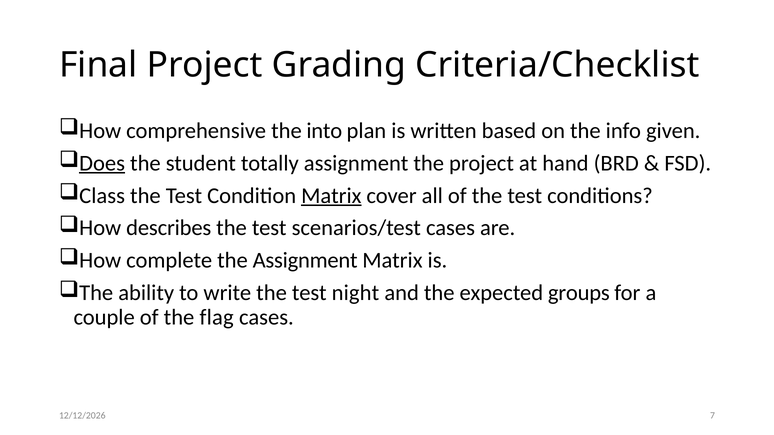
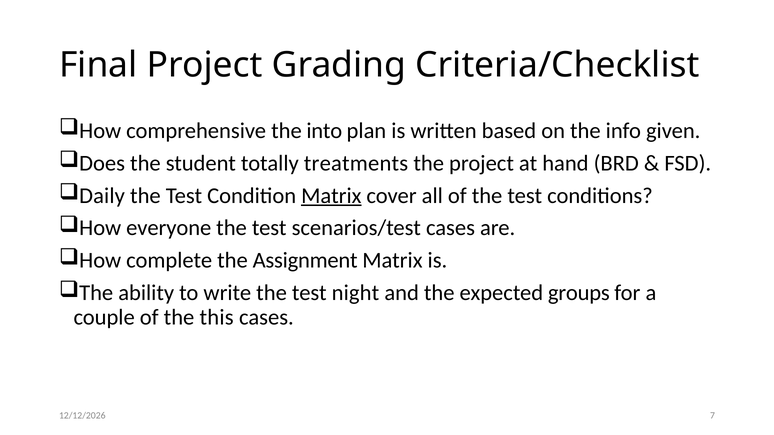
Does underline: present -> none (102, 163)
totally assignment: assignment -> treatments (356, 163)
Class: Class -> Daily (102, 196)
describes: describes -> everyone (169, 228)
flag: flag -> this (217, 318)
